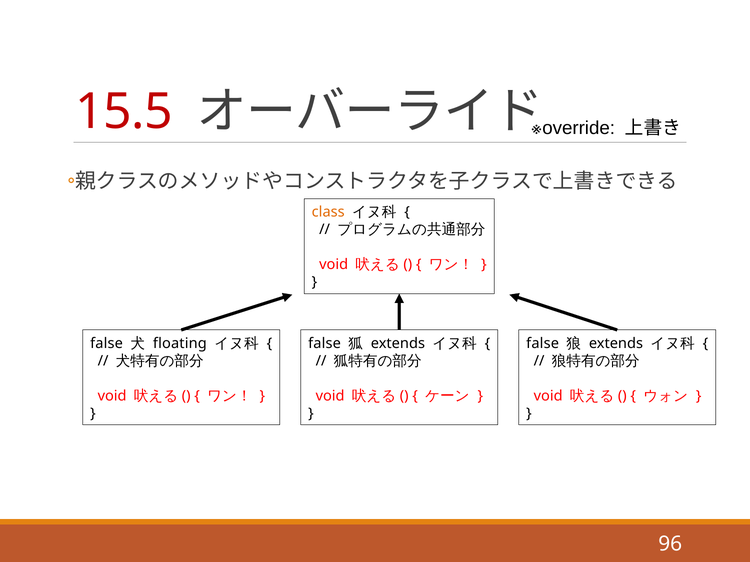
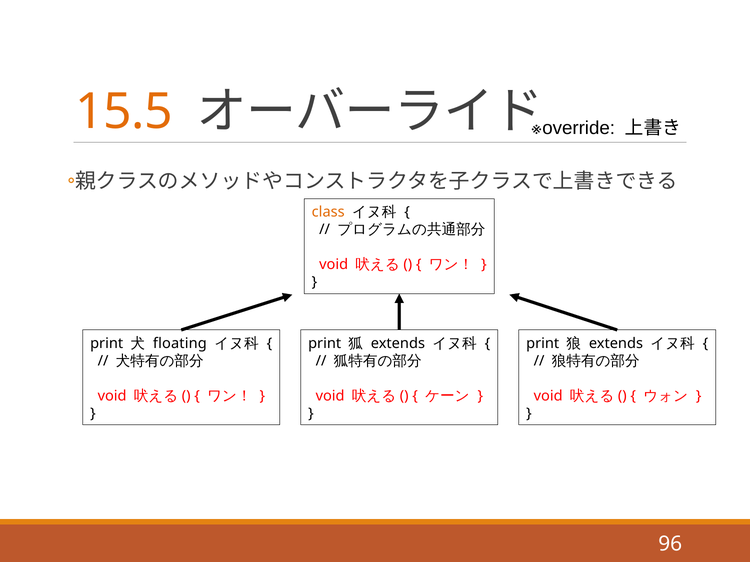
15.5 colour: red -> orange (124, 112)
false: false -> print (107, 344)
false: false -> print (325, 344)
false: false -> print (543, 344)
